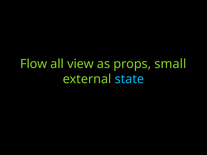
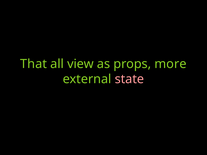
Flow: Flow -> That (34, 64)
small: small -> more (170, 64)
state colour: light blue -> pink (129, 79)
